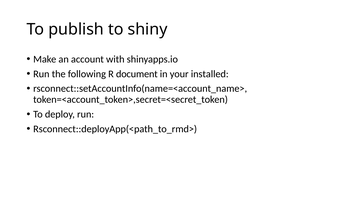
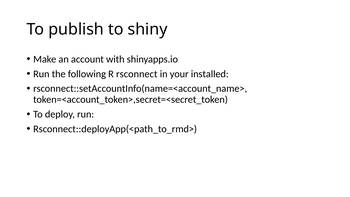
document: document -> rsconnect (137, 74)
